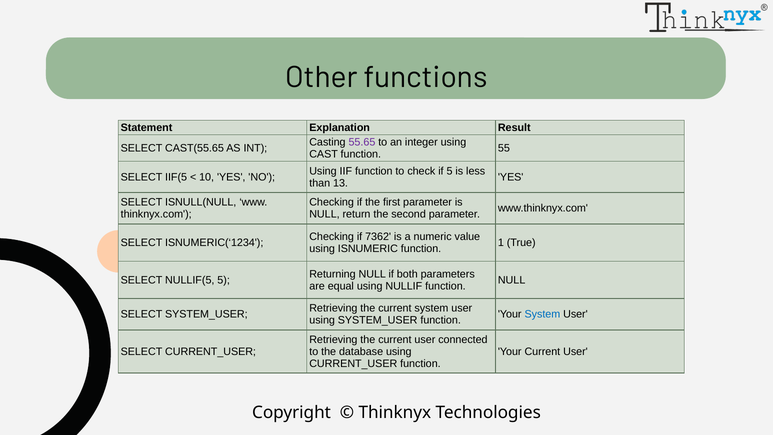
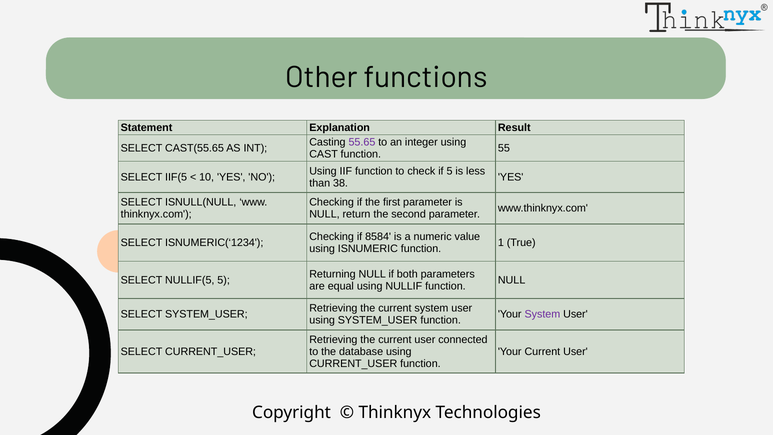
13: 13 -> 38 (341, 183)
7362: 7362 -> 8584 (378, 237)
System colour: blue -> purple (542, 314)
